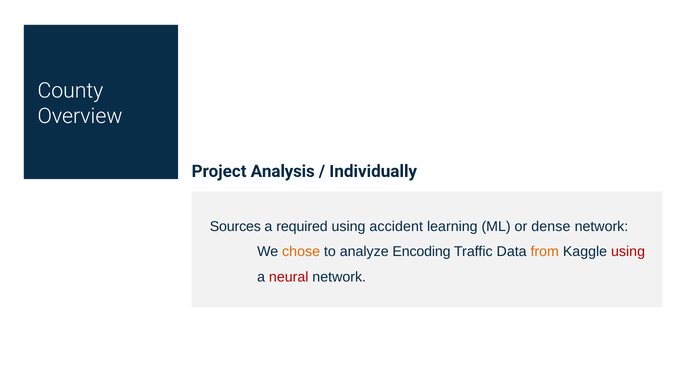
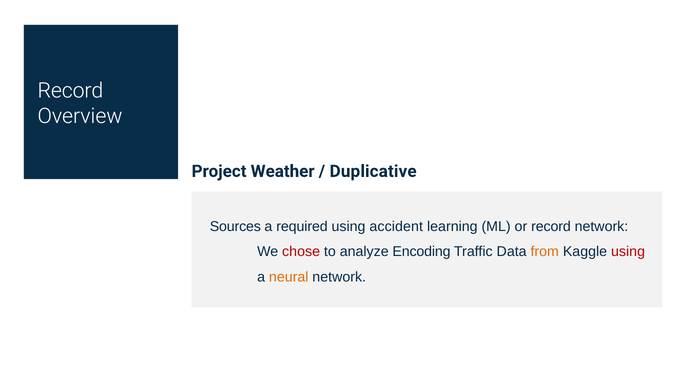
County: County -> Record (70, 91)
Analysis: Analysis -> Weather (283, 171)
Individually: Individually -> Duplicative (373, 171)
or dense: dense -> record (551, 226)
chose colour: orange -> red (301, 252)
neural colour: red -> orange (289, 277)
